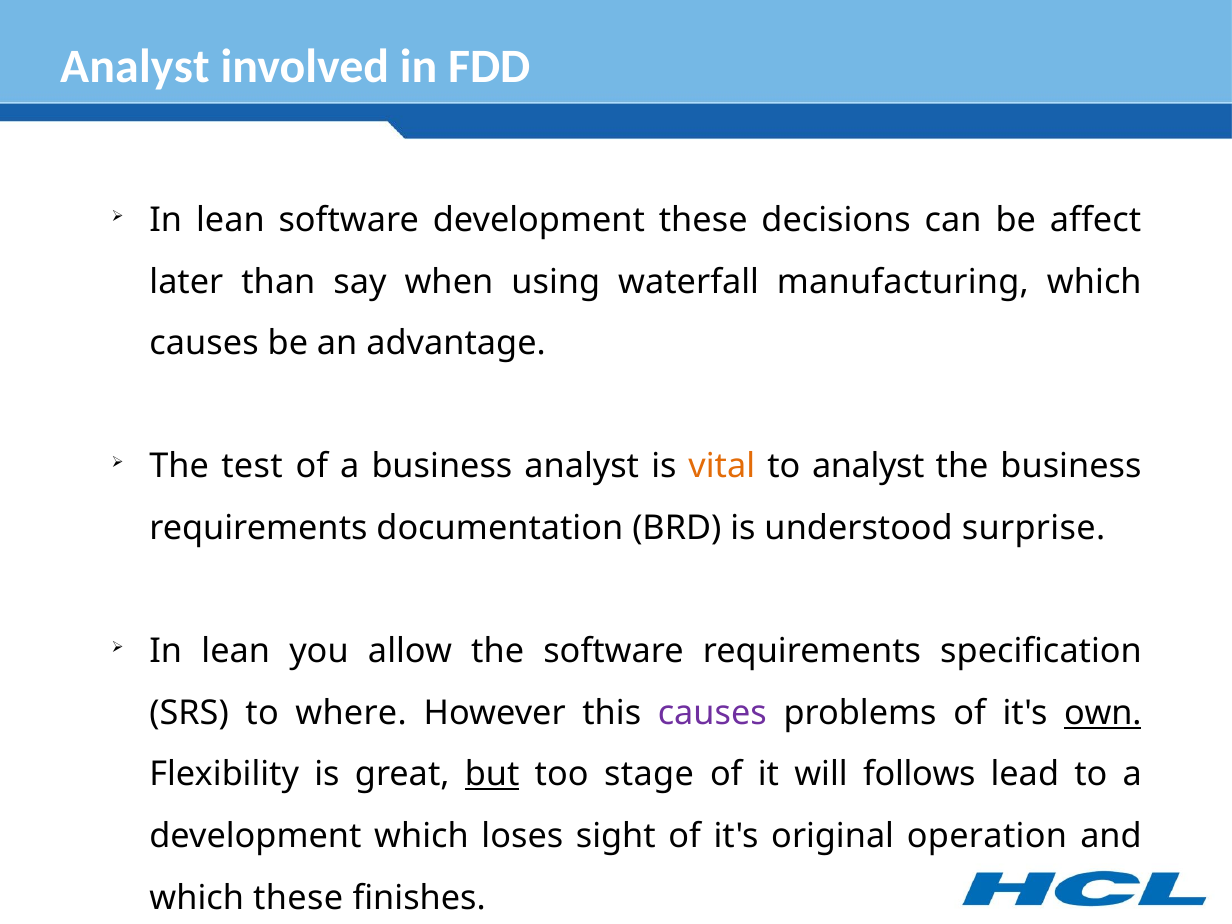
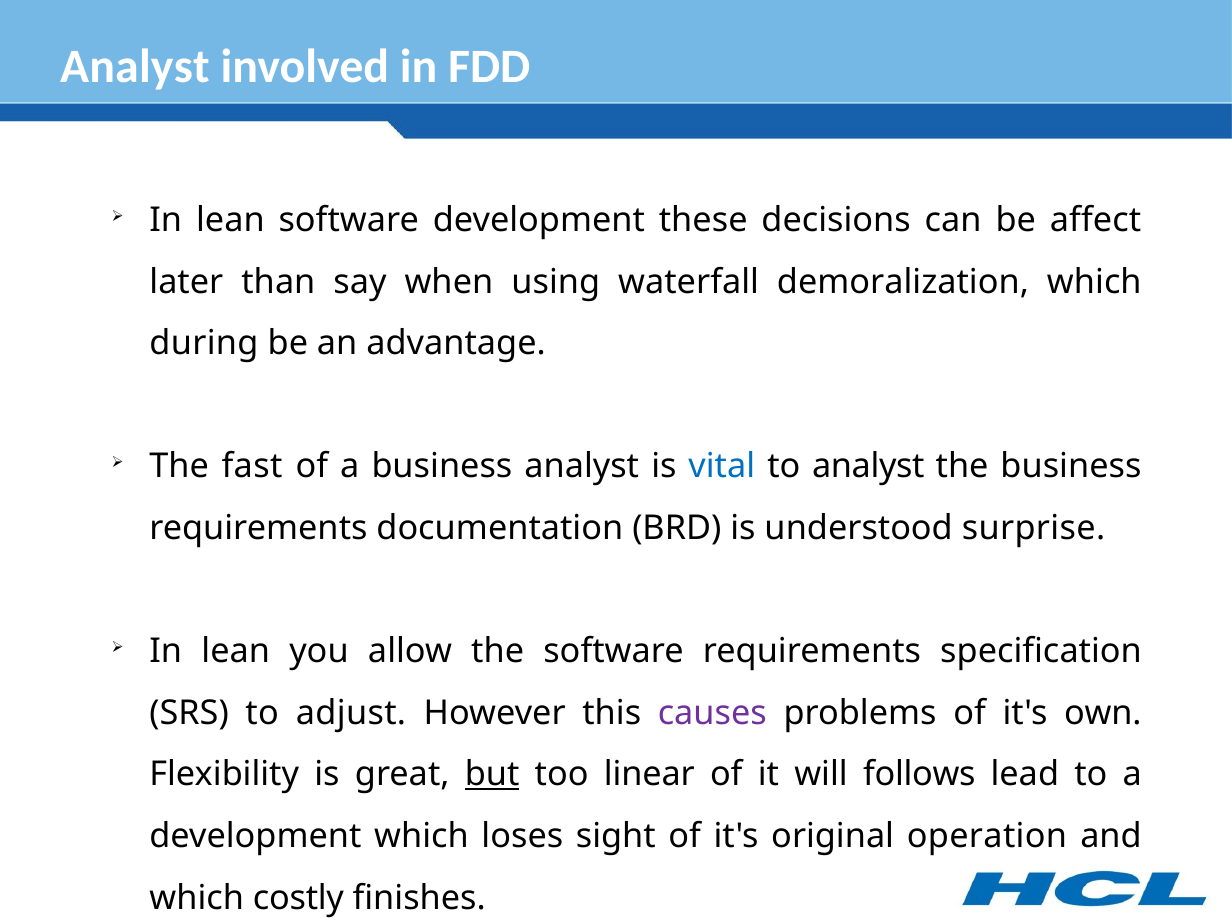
manufacturing: manufacturing -> demoralization (903, 282)
causes: causes -> during (204, 343)
test: test -> fast (252, 467)
vital colour: orange -> blue (722, 467)
where: where -> adjust (351, 713)
own underline: present -> none (1103, 713)
stage: stage -> linear (649, 775)
which these: these -> costly (298, 898)
